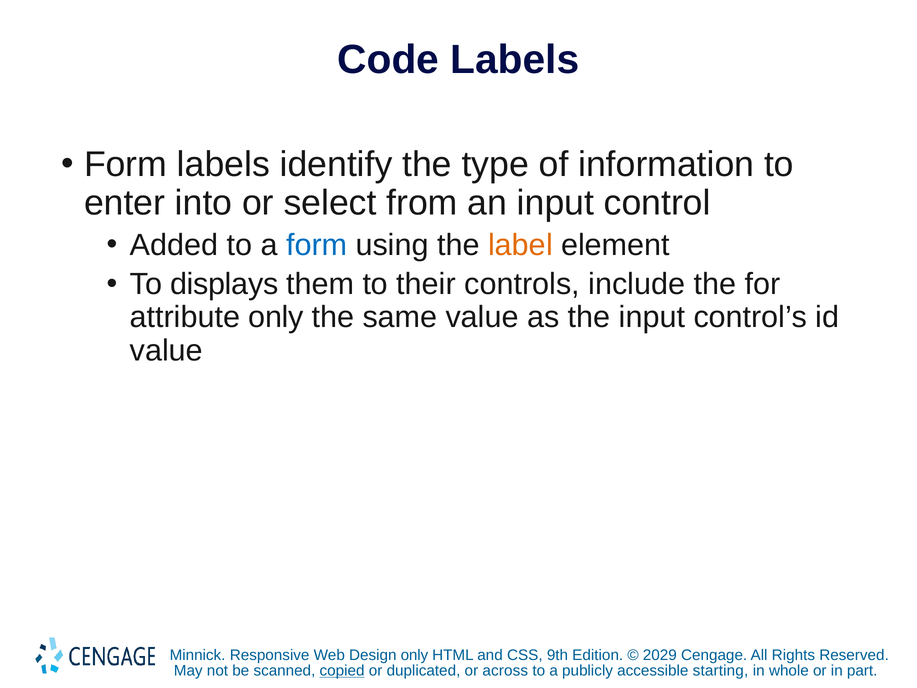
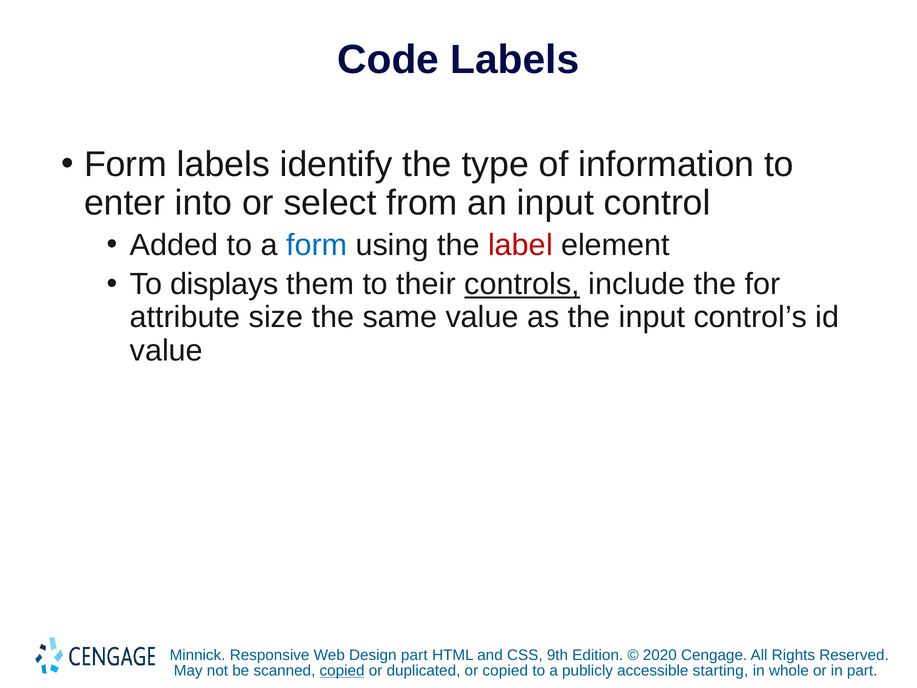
label colour: orange -> red (520, 245)
controls underline: none -> present (522, 284)
attribute only: only -> size (276, 317)
Design only: only -> part (414, 655)
2029: 2029 -> 2020 (660, 655)
or across: across -> copied (505, 670)
